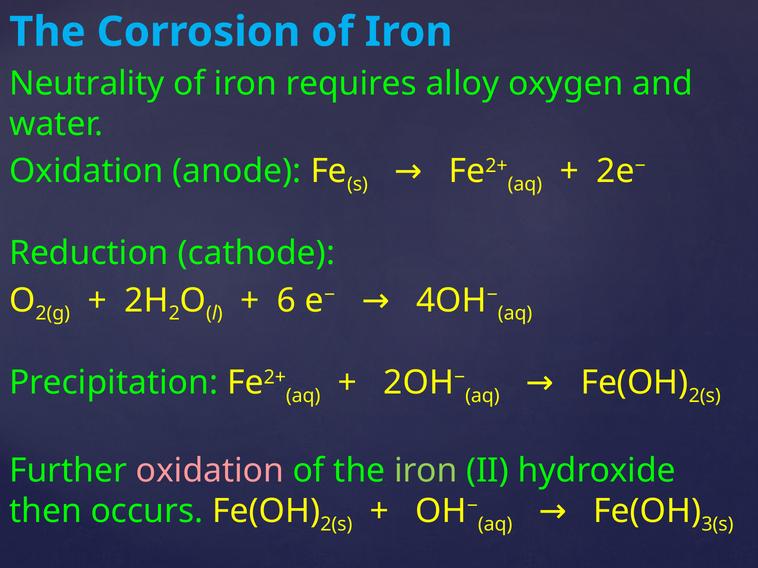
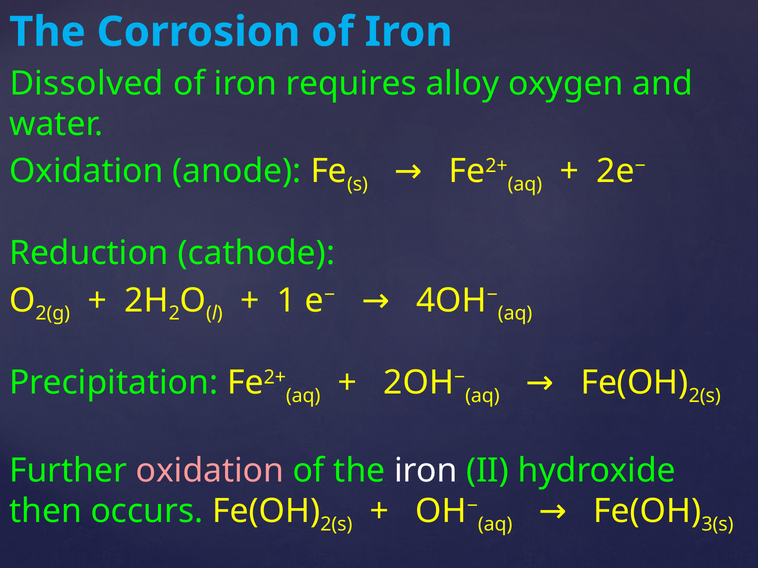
Neutrality: Neutrality -> Dissolved (87, 84)
6: 6 -> 1 (287, 301)
iron colour: light green -> white (426, 471)
